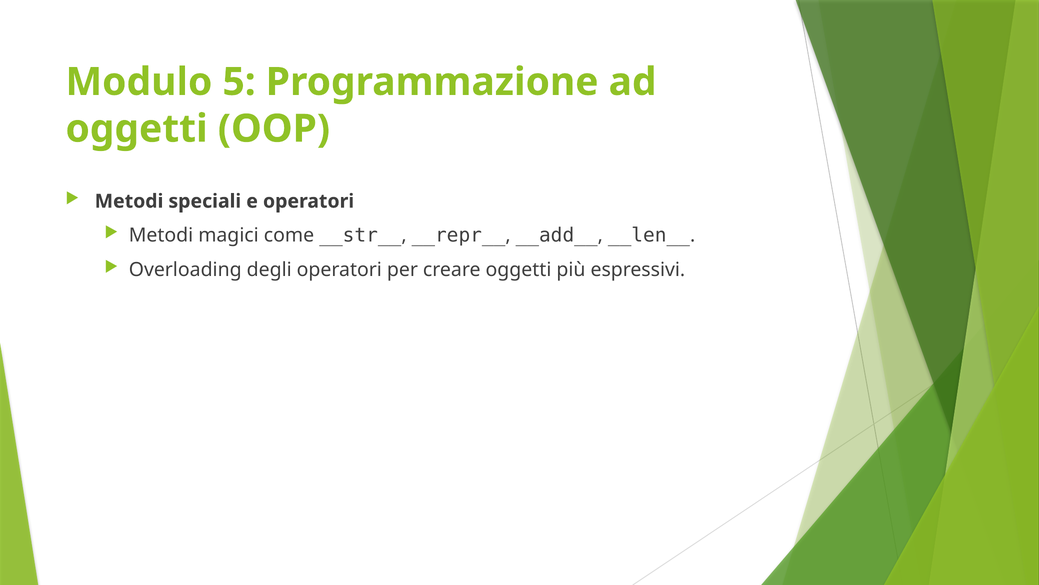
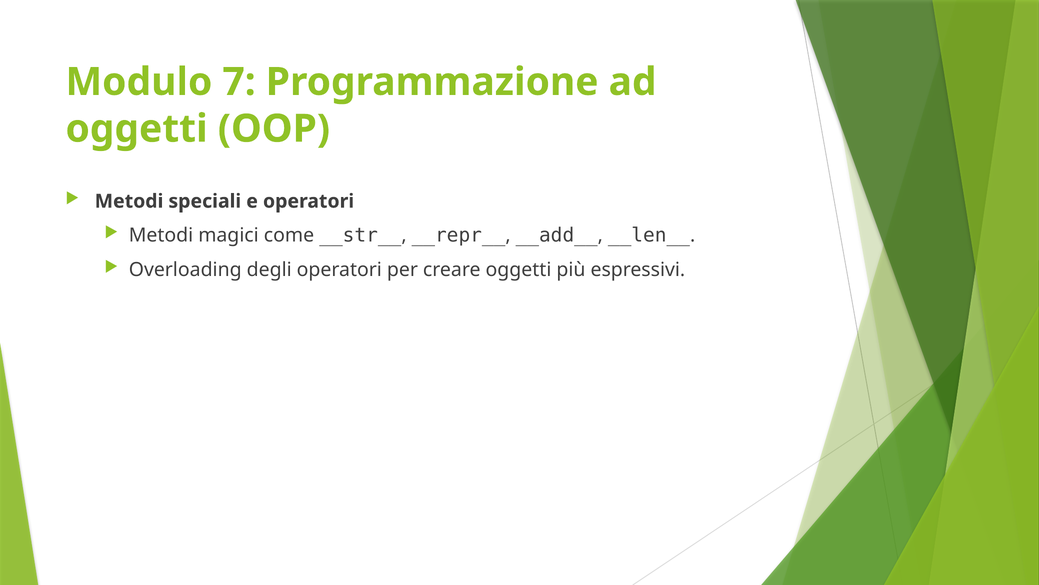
5: 5 -> 7 (239, 82)
